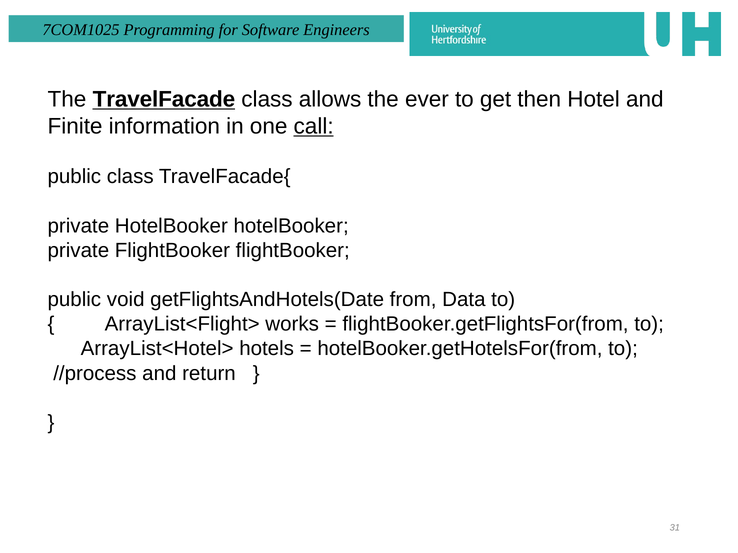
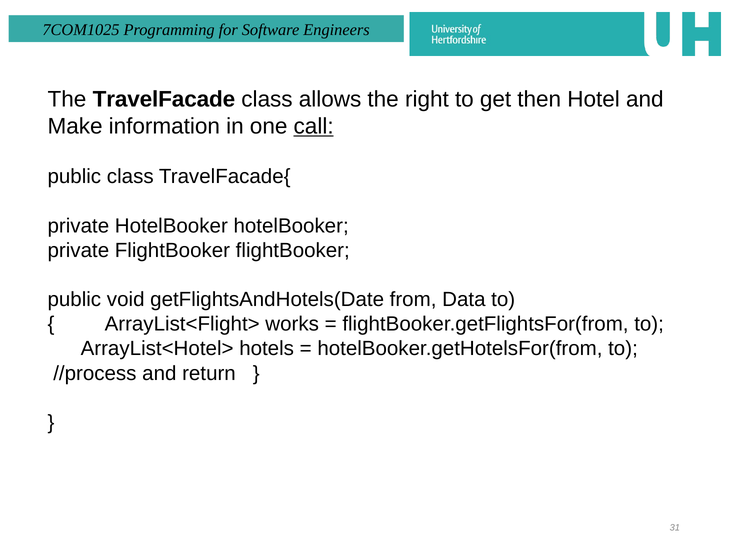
TravelFacade underline: present -> none (164, 99)
ever: ever -> right (427, 99)
Finite: Finite -> Make (75, 126)
